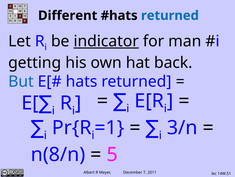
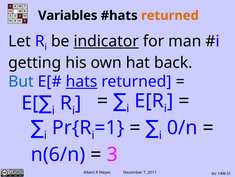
Different: Different -> Variables (68, 15)
returned colour: blue -> orange (170, 15)
hats underline: none -> present (82, 81)
3/n: 3/n -> 0/n (182, 127)
n(8/n: n(8/n -> n(6/n (58, 154)
5: 5 -> 3 (112, 154)
